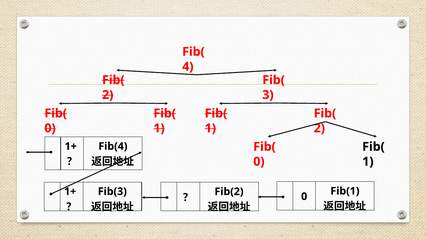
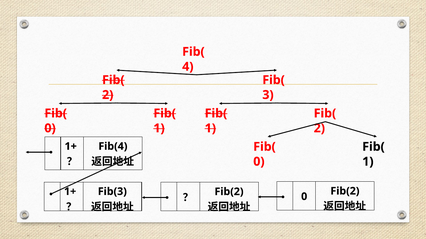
Fib(1: Fib(1 -> Fib(2 (345, 192)
